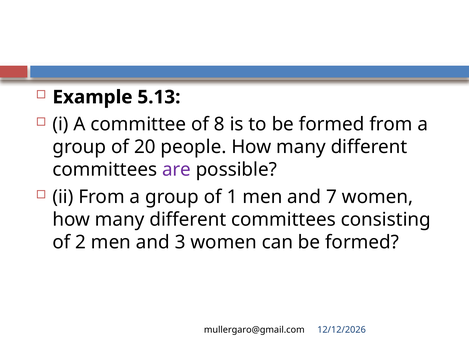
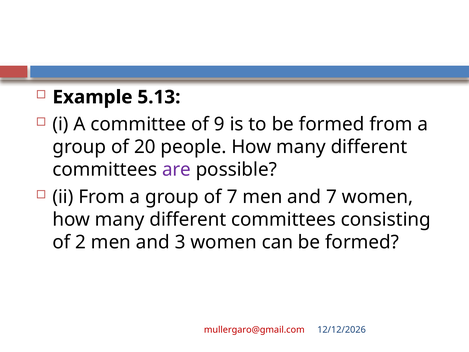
8: 8 -> 9 (219, 124)
of 1: 1 -> 7 (232, 197)
mullergaro@gmail.com colour: black -> red (254, 330)
